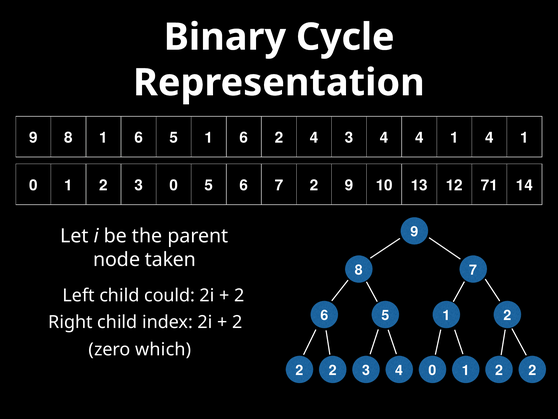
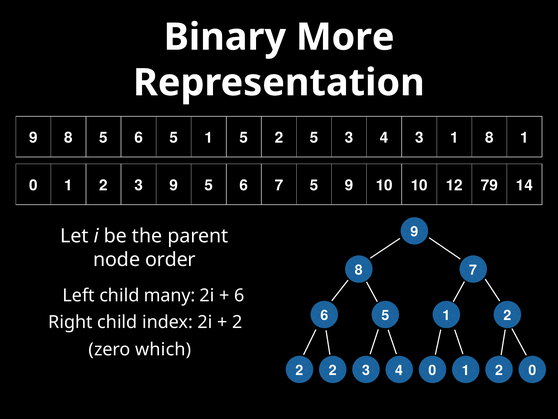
Cycle: Cycle -> More (345, 37)
8 1: 1 -> 5 (104, 138)
5 1 6: 6 -> 5 (244, 138)
2 4: 4 -> 5 (314, 138)
4 4: 4 -> 3 (419, 138)
1 4: 4 -> 8 (489, 138)
3 0: 0 -> 9 (174, 185)
7 2: 2 -> 5 (314, 185)
10 13: 13 -> 10 (419, 185)
71: 71 -> 79 (489, 185)
taken: taken -> order (170, 259)
could: could -> many (170, 295)
2: 2 -> 6 (239, 295)
2: 2 -> 0 (532, 370)
